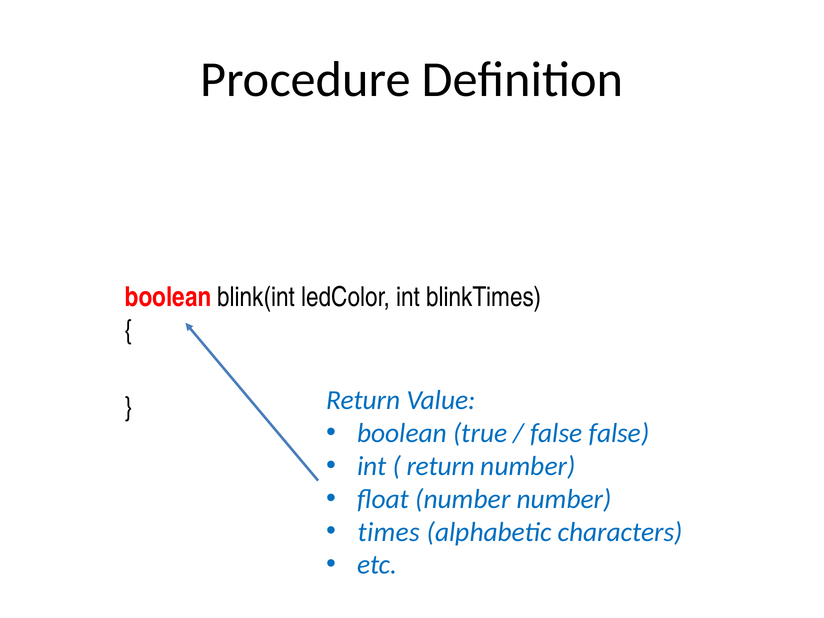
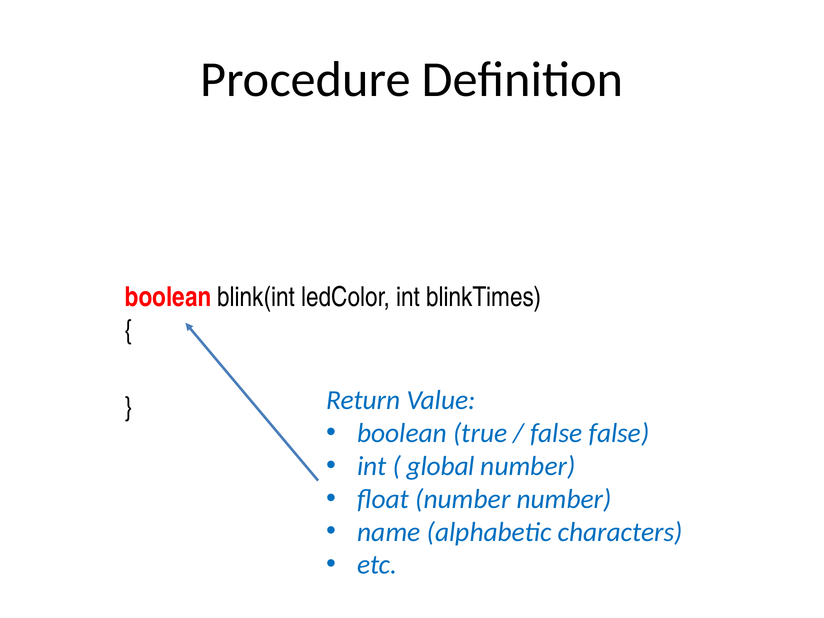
return: return -> global (441, 466)
times: times -> name (389, 532)
